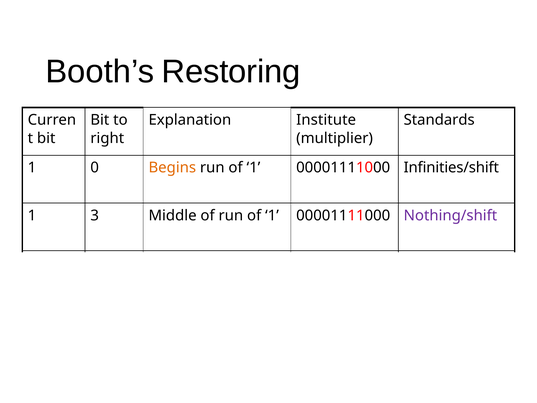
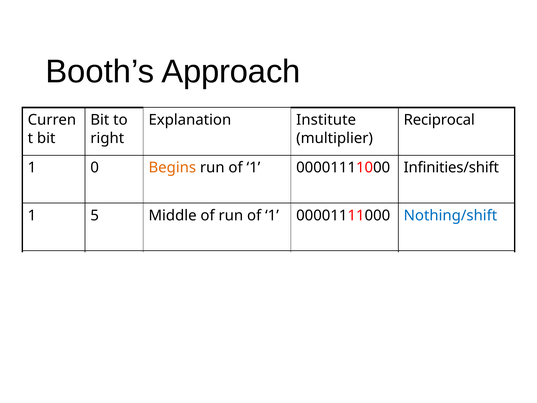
Restoring: Restoring -> Approach (231, 72)
Standards: Standards -> Reciprocal (439, 120)
3: 3 -> 5 (95, 215)
Nothing/shift colour: purple -> blue (450, 215)
